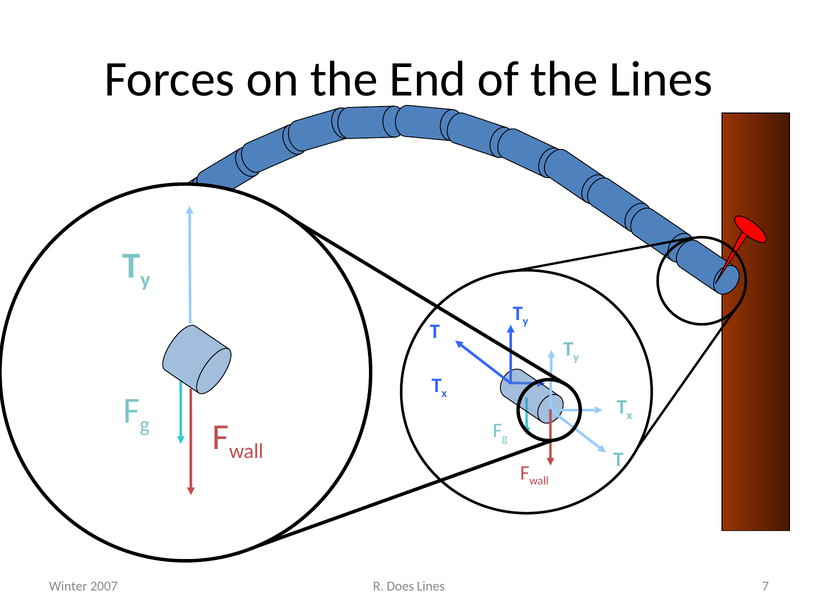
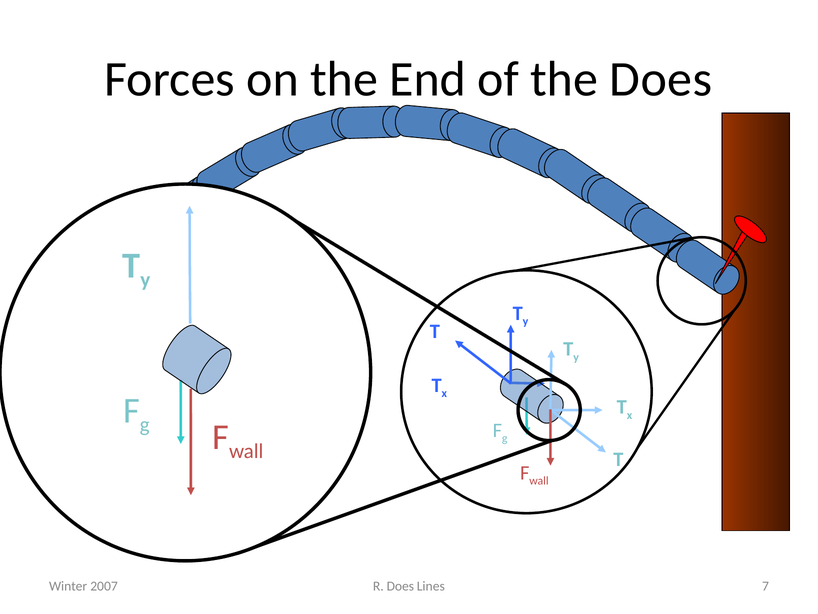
the Lines: Lines -> Does (661, 79)
